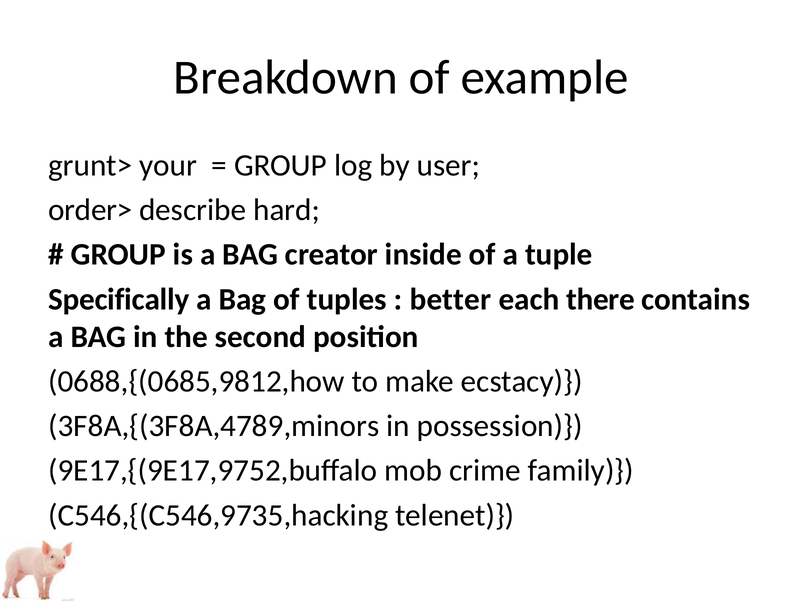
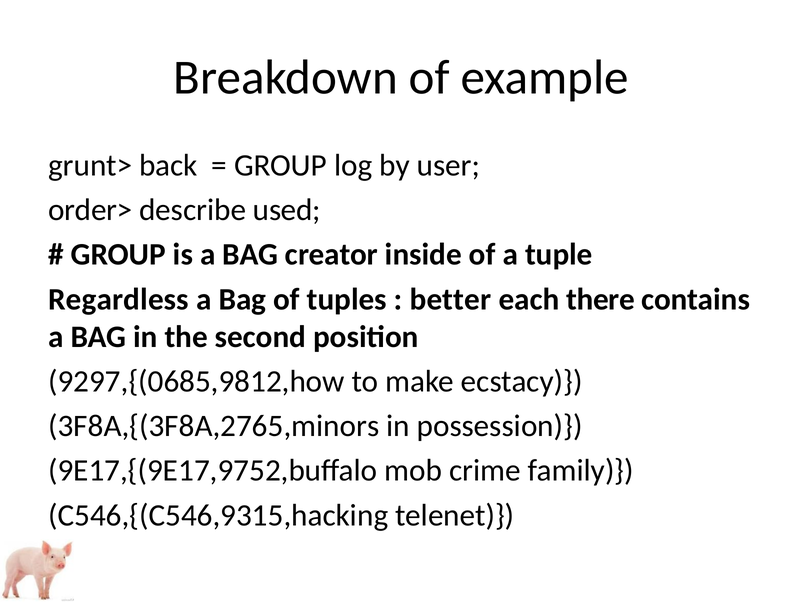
your: your -> back (168, 165)
hard: hard -> used (287, 210)
Specifically: Specifically -> Regardless (119, 299)
0688,{(0685,9812,how: 0688,{(0685,9812,how -> 9297,{(0685,9812,how (196, 382)
3F8A,{(3F8A,4789,minors: 3F8A,{(3F8A,4789,minors -> 3F8A,{(3F8A,2765,minors (214, 426)
C546,{(C546,9735,hacking: C546,{(C546,9735,hacking -> C546,{(C546,9315,hacking (218, 515)
